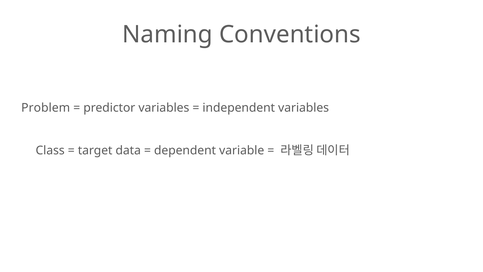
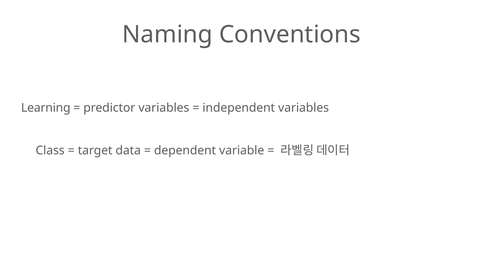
Problem: Problem -> Learning (46, 108)
